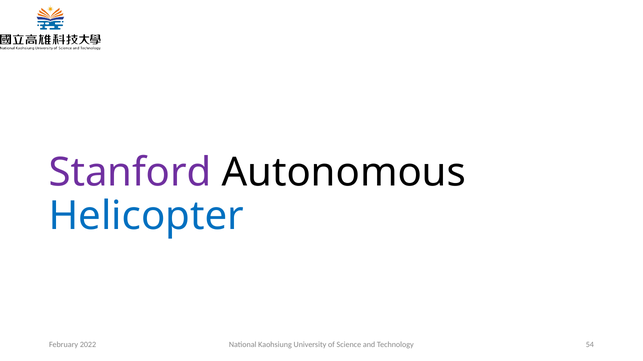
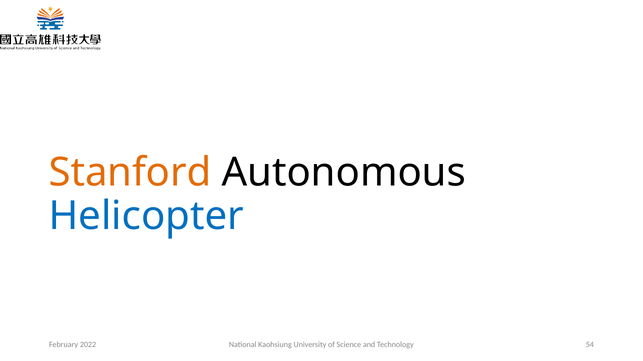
Stanford colour: purple -> orange (130, 173)
